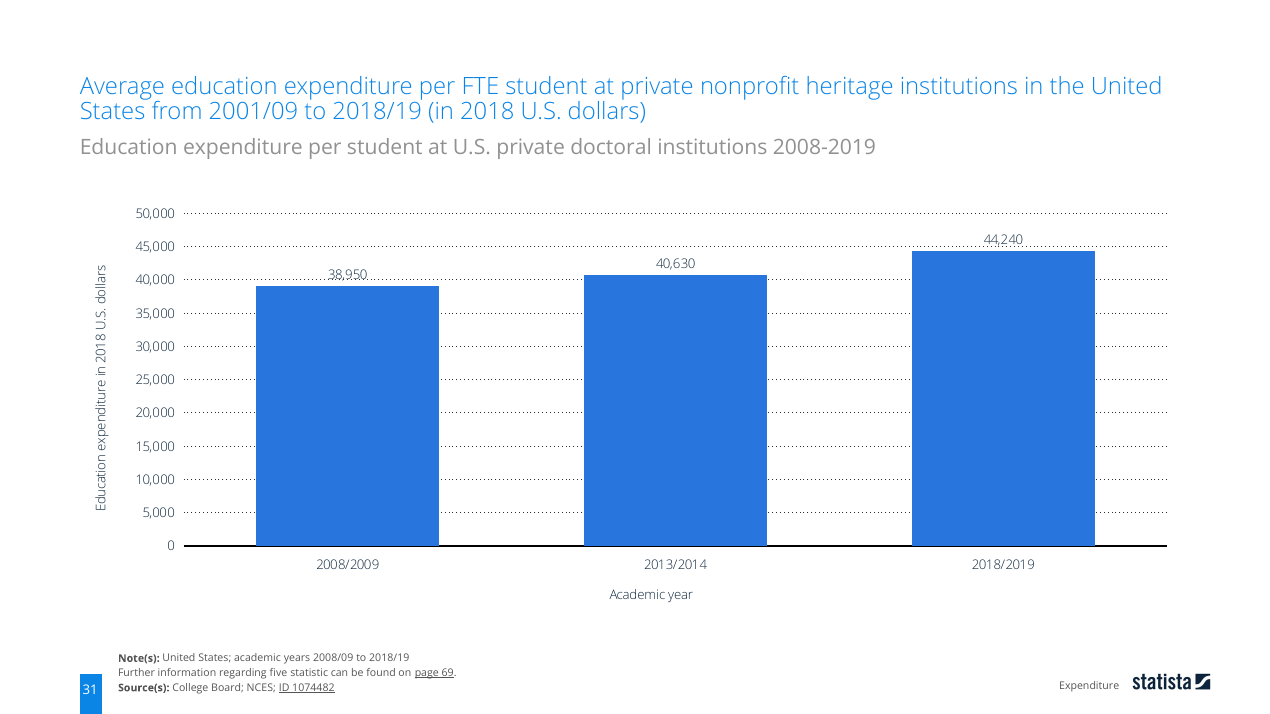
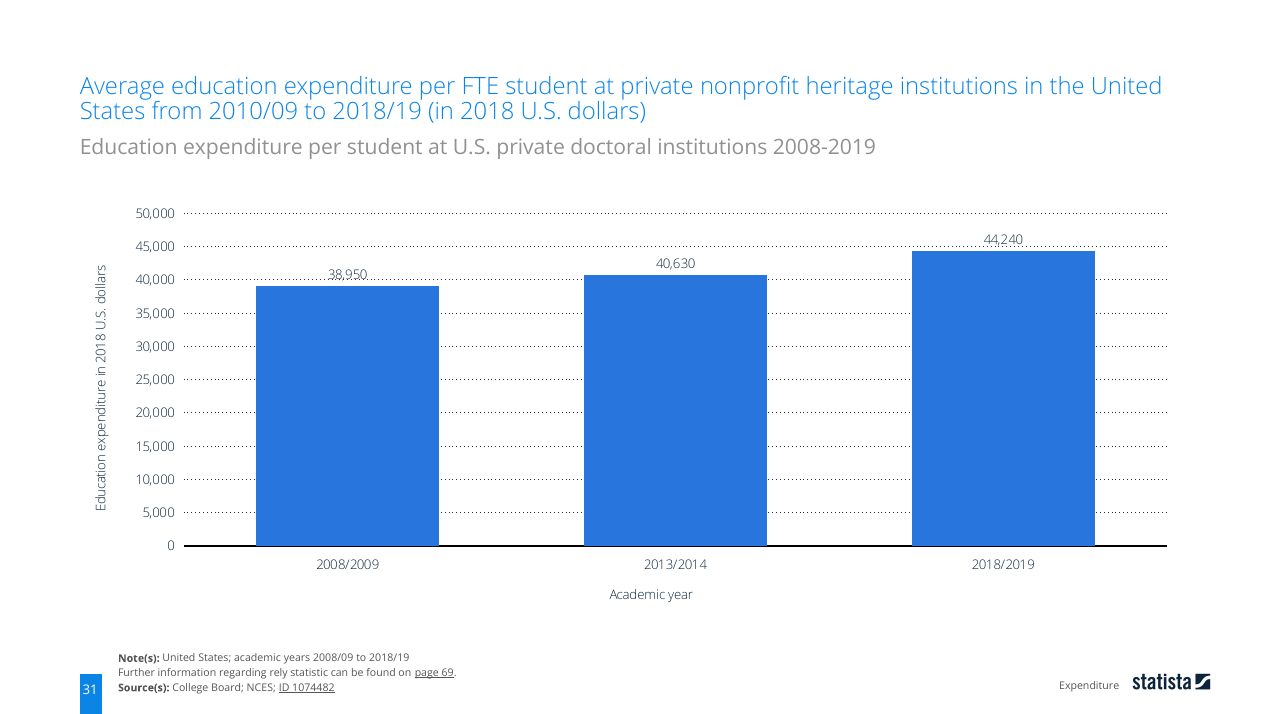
2001/09: 2001/09 -> 2010/09 (253, 112)
five: five -> rely (279, 674)
